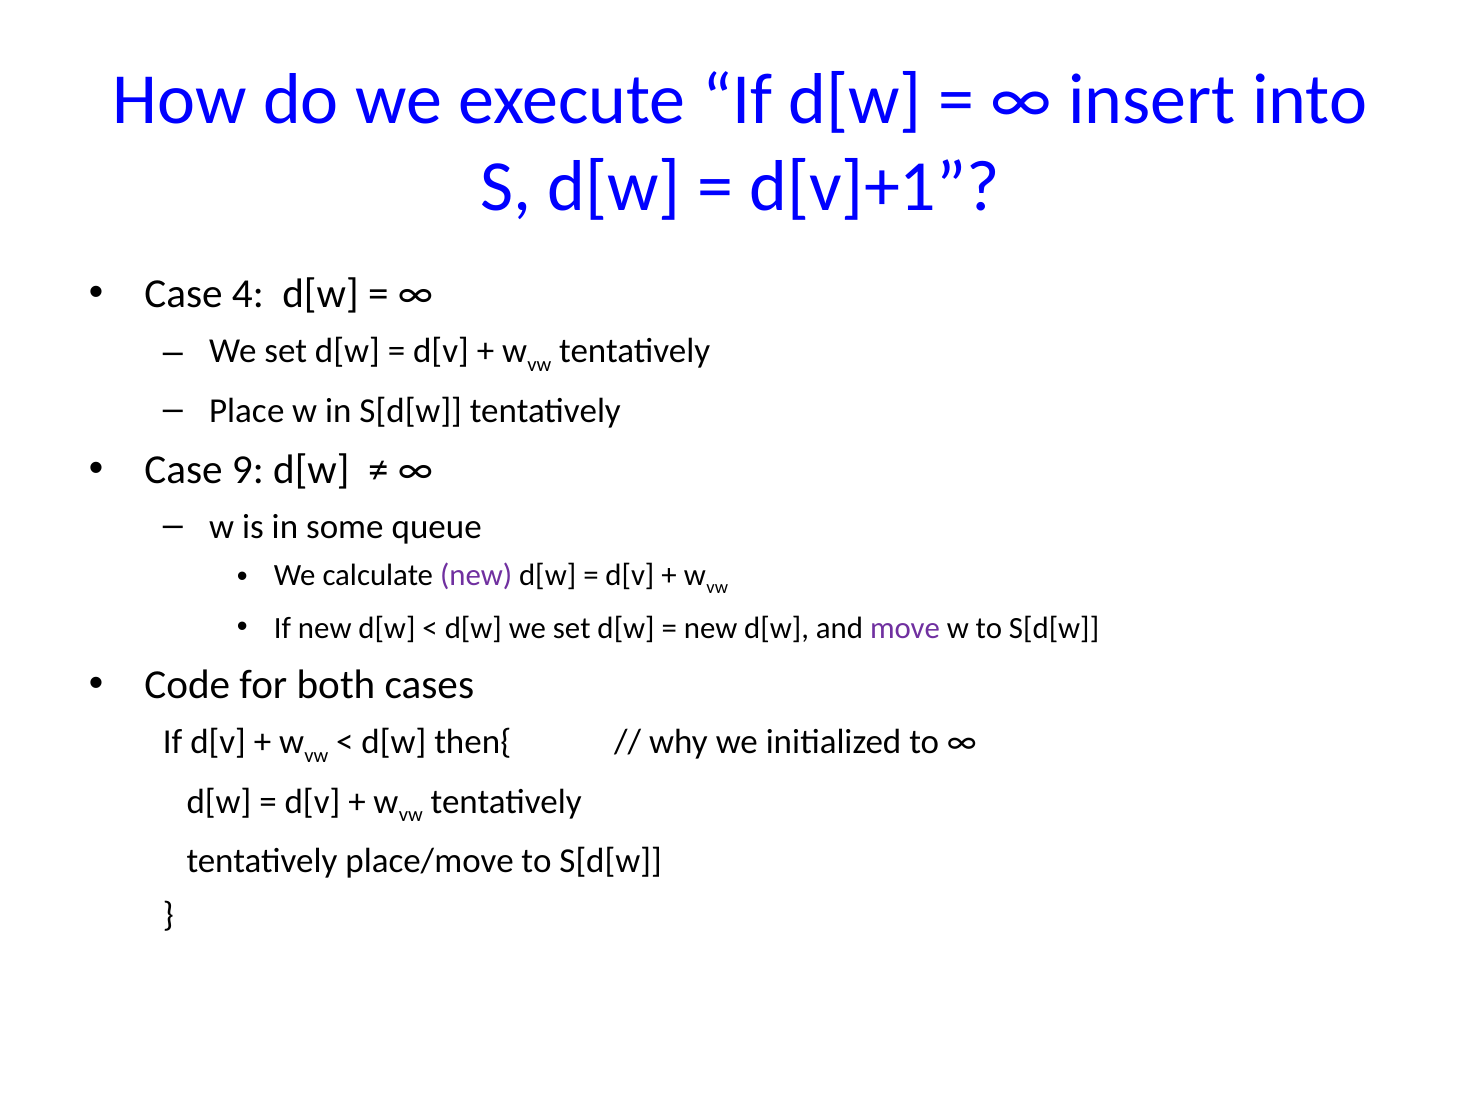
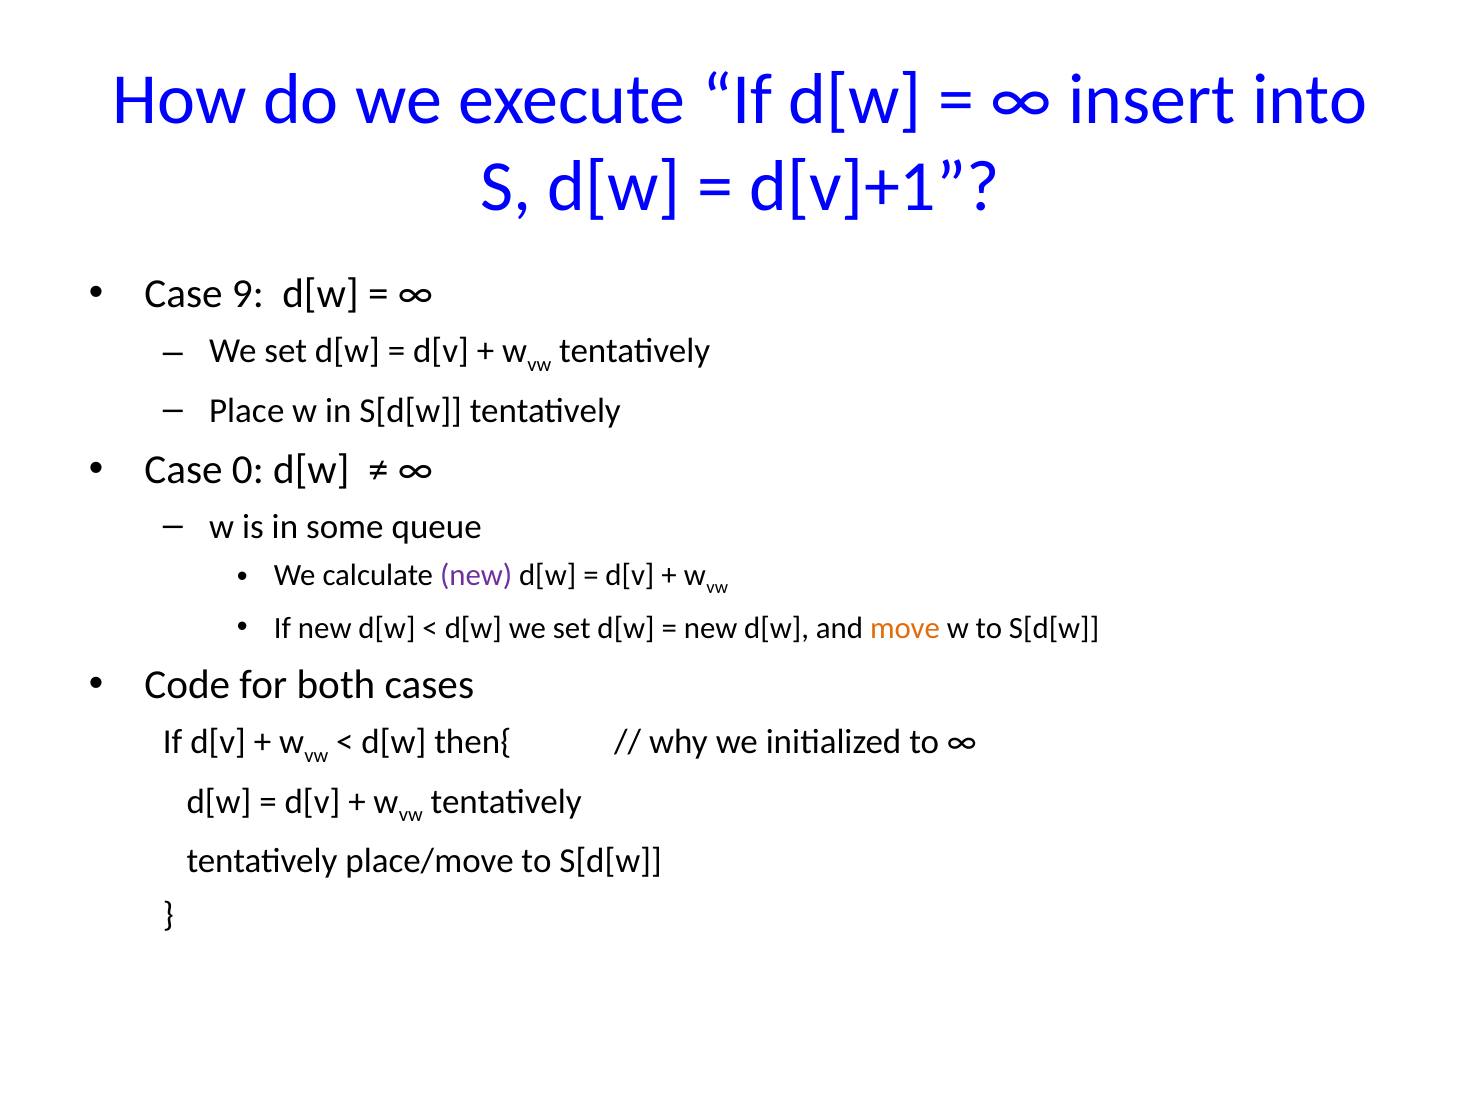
4: 4 -> 9 (248, 294)
9: 9 -> 0 (248, 470)
move colour: purple -> orange (905, 628)
